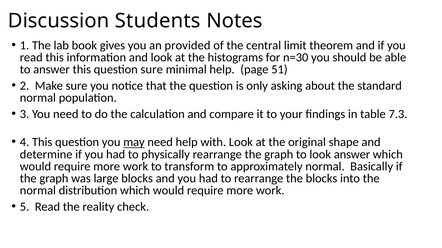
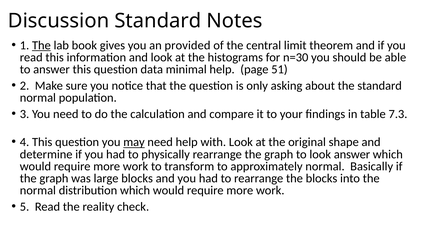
Discussion Students: Students -> Standard (158, 21)
The underline: none -> present (41, 45)
question sure: sure -> data (152, 70)
